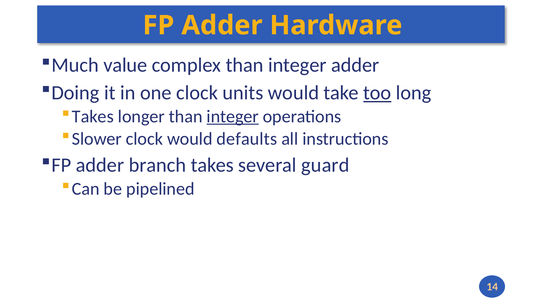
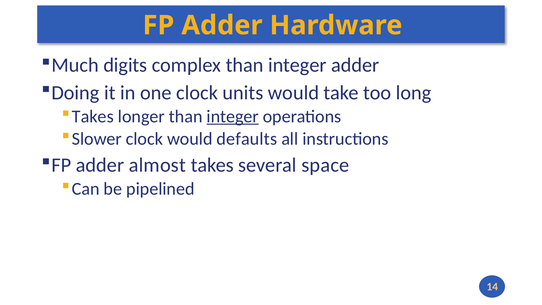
value: value -> digits (125, 65)
too underline: present -> none (377, 93)
branch: branch -> almost (157, 165)
guard: guard -> space (325, 165)
